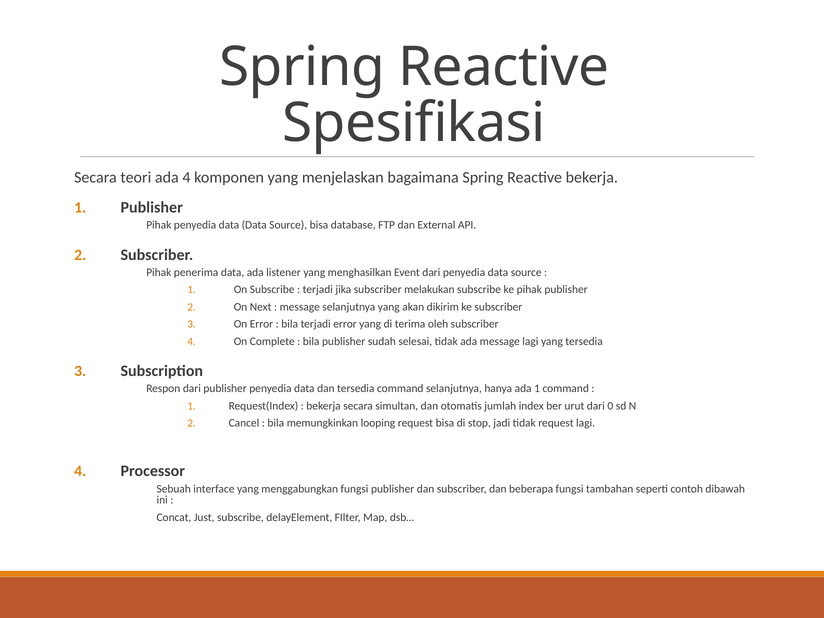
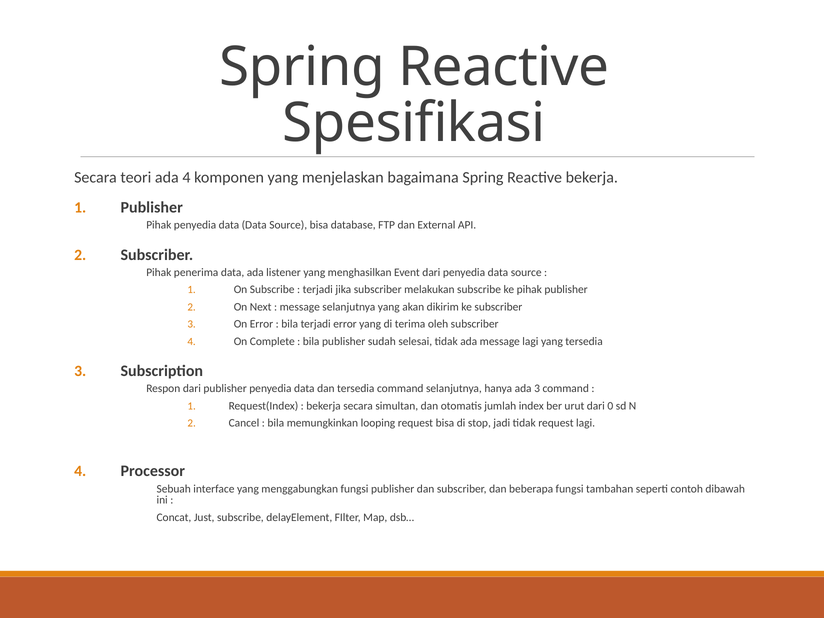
ada 1: 1 -> 3 (537, 389)
